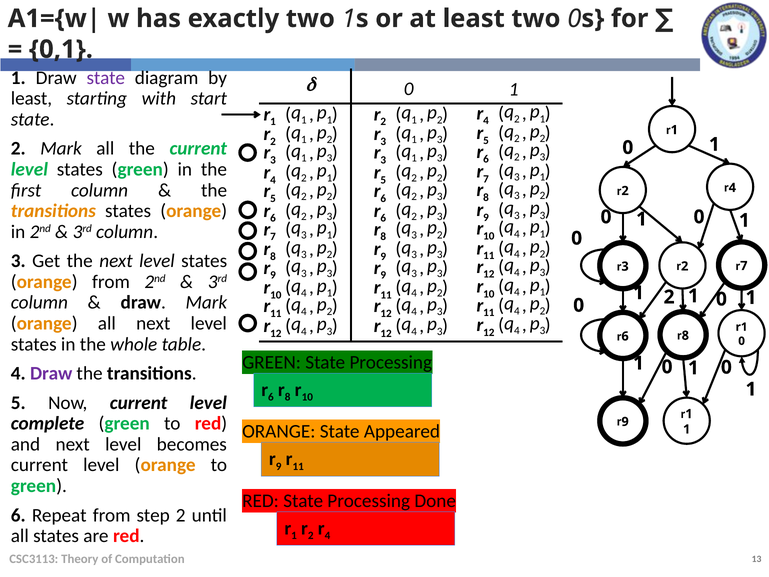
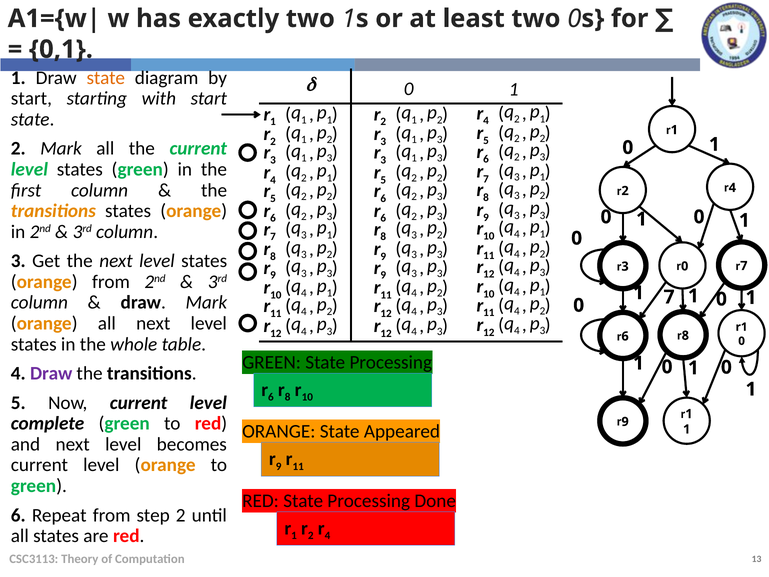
state colour: purple -> orange (106, 78)
least: least -> start (31, 98)
2: 2 -> 0 (685, 266)
1 2: 2 -> 7 (669, 297)
